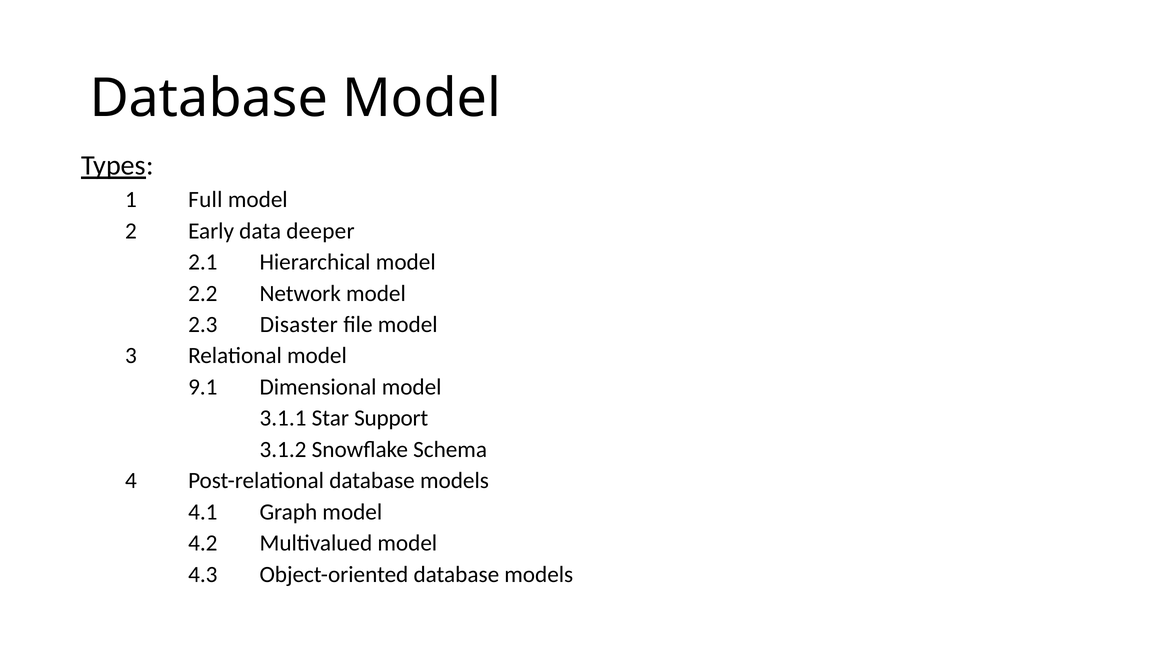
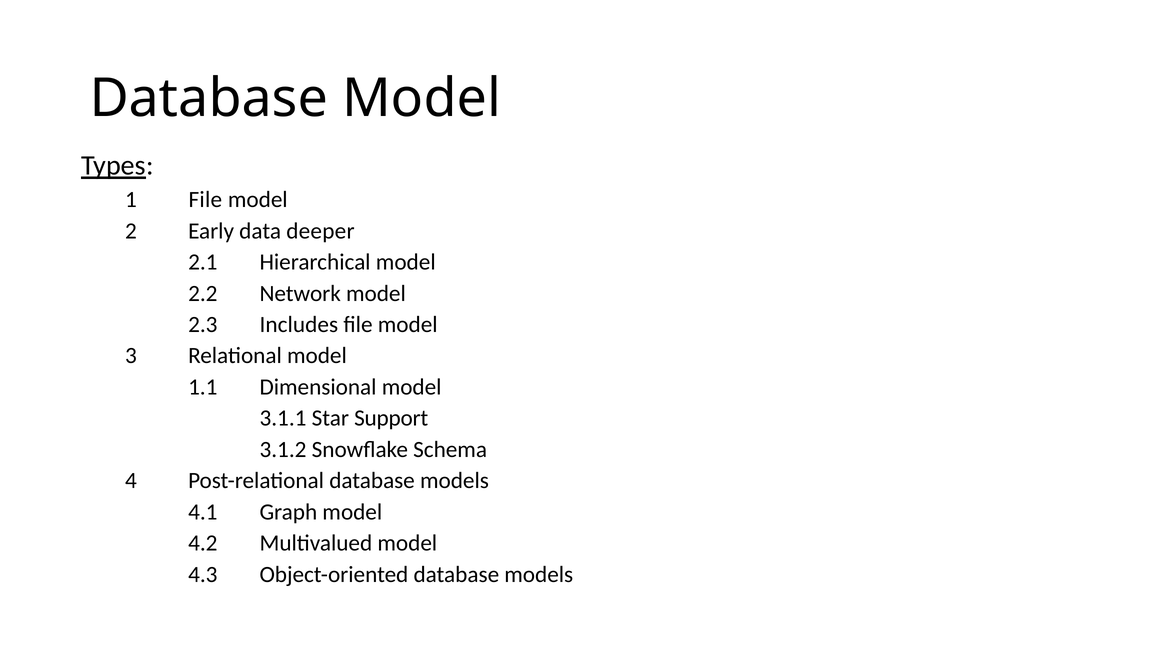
1 Full: Full -> File (205, 200)
Disaster: Disaster -> Includes (299, 325)
9.1: 9.1 -> 1.1 (203, 387)
